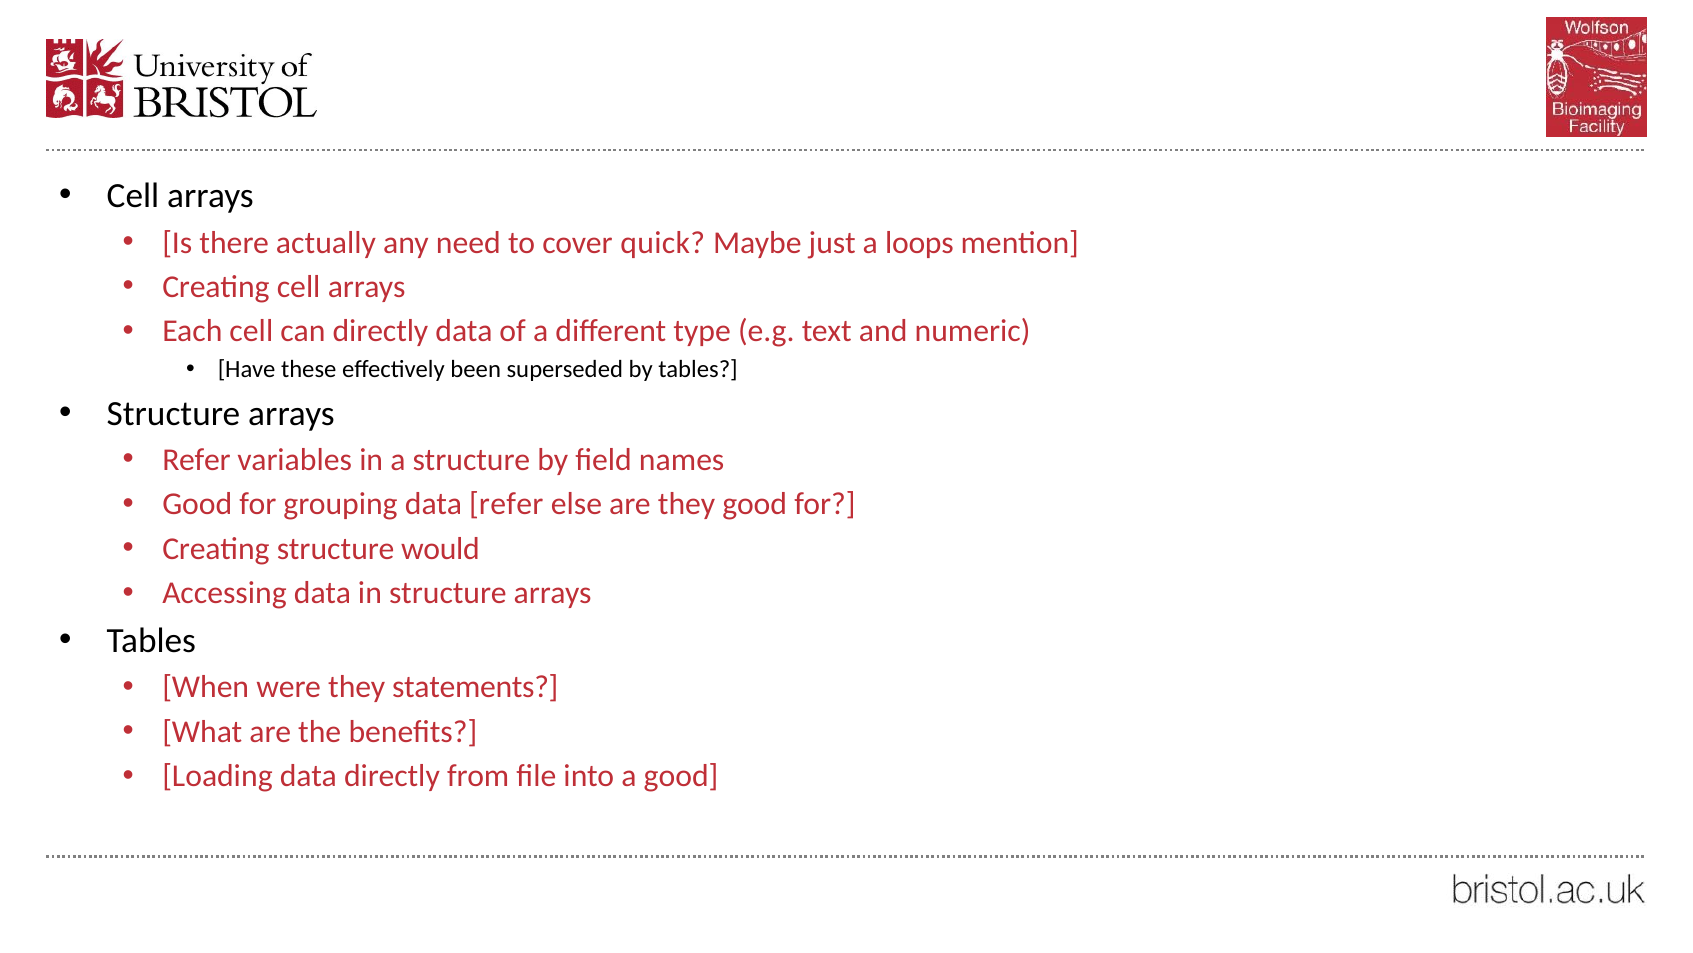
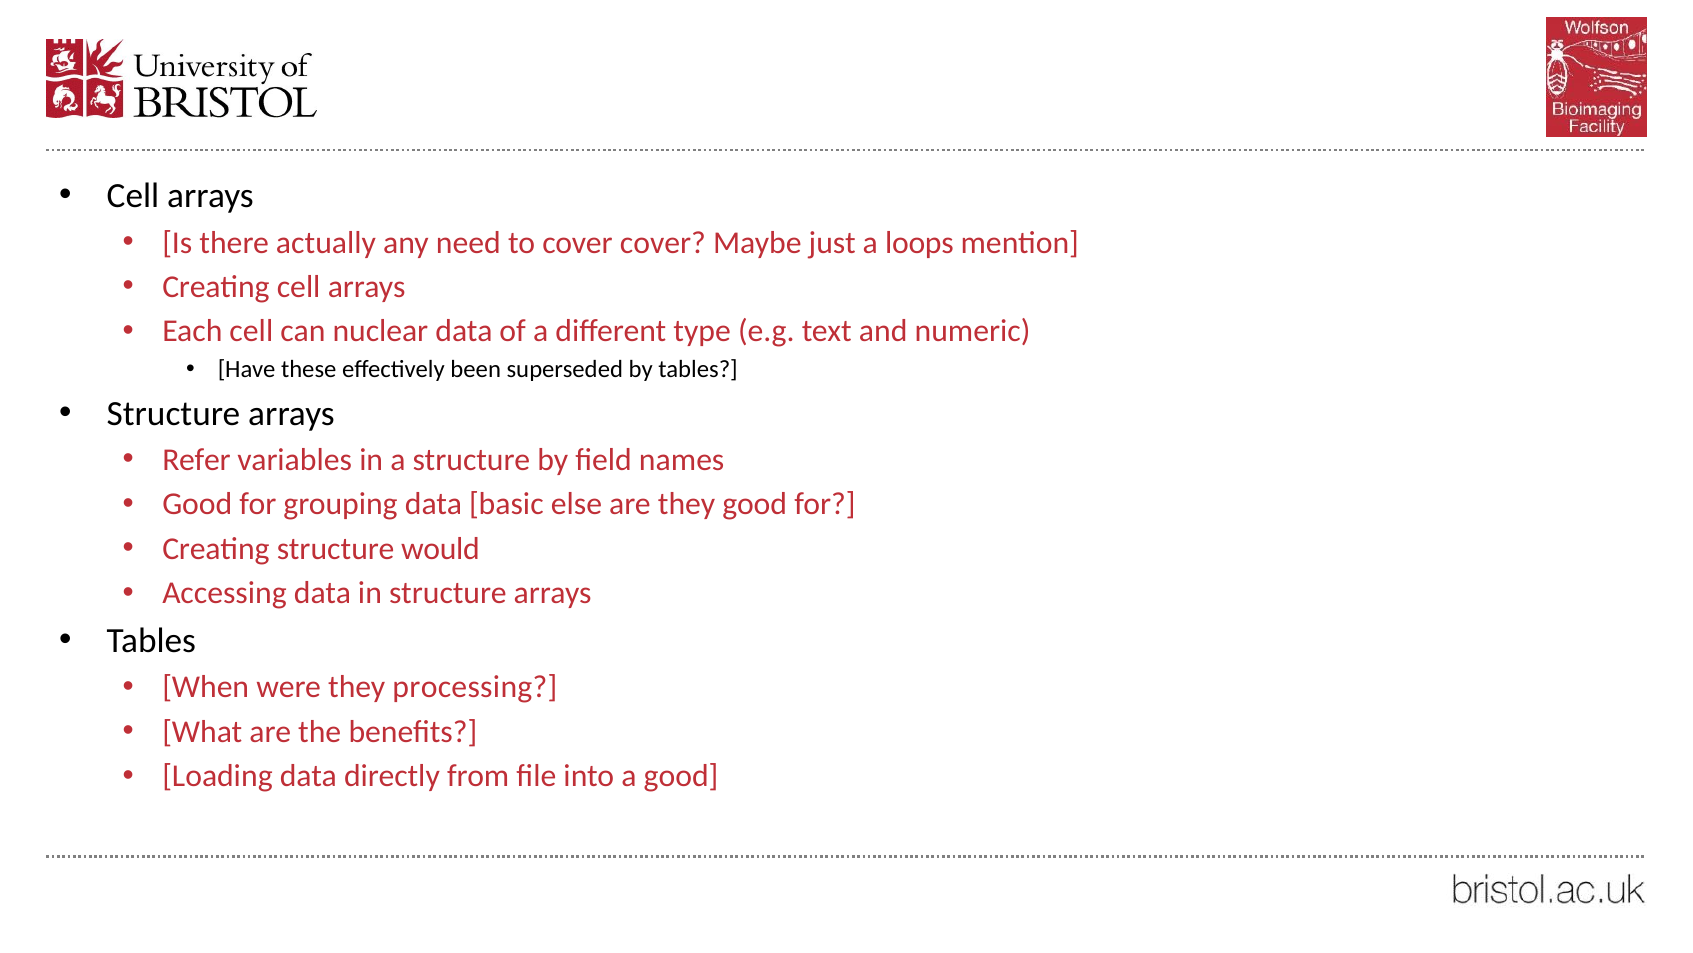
cover quick: quick -> cover (663, 242)
can directly: directly -> nuclear (380, 331)
data refer: refer -> basic (506, 504)
statements: statements -> processing (475, 687)
